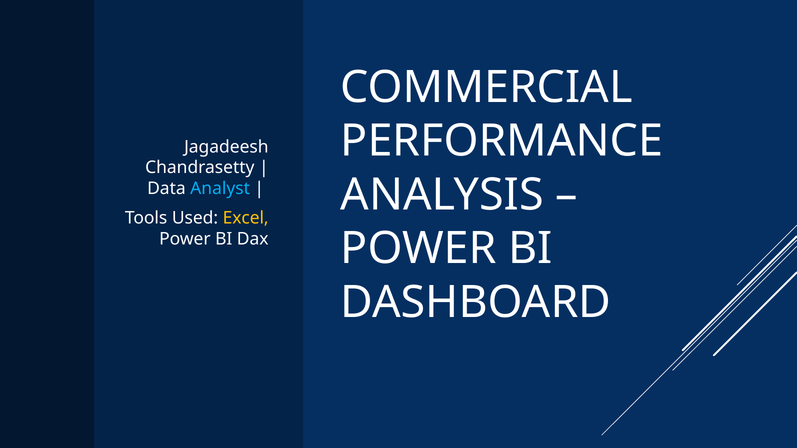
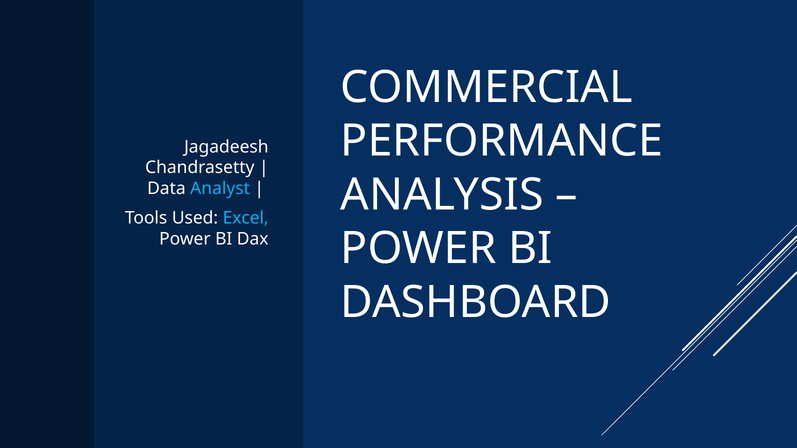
Excel colour: yellow -> light blue (246, 218)
